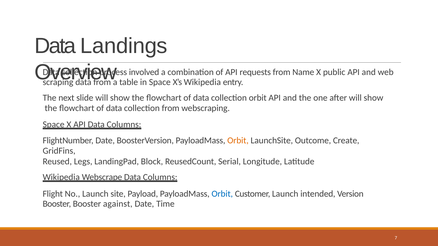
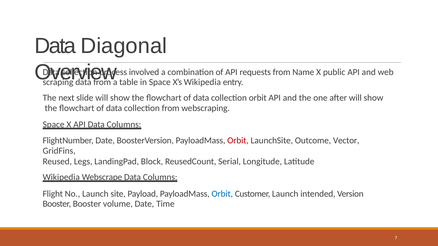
Landings: Landings -> Diagonal (124, 46)
Orbit colour: orange -> red (238, 141)
Create: Create -> Vector (346, 141)
against: against -> volume (118, 204)
